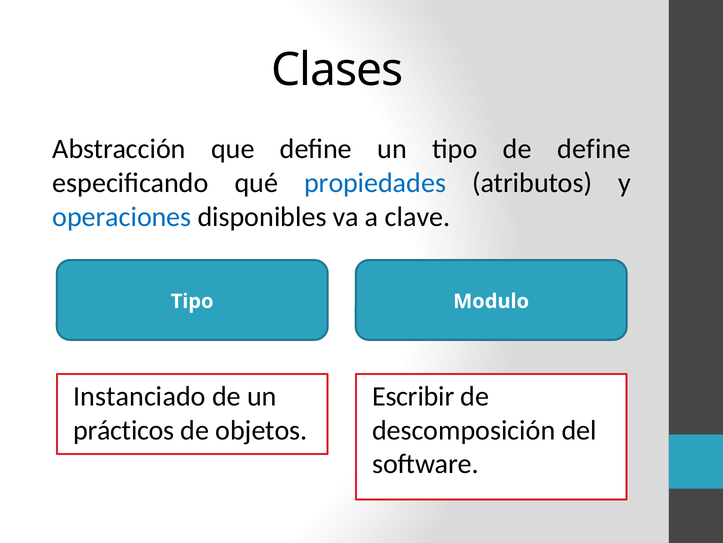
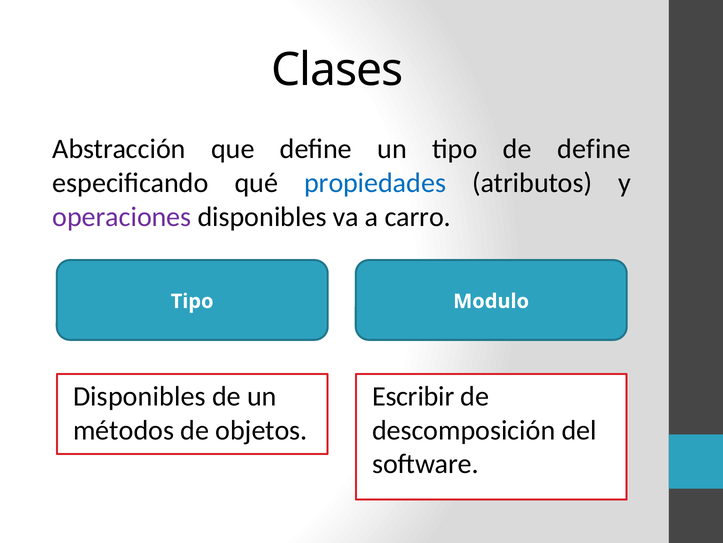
operaciones colour: blue -> purple (122, 217)
clave: clave -> carro (418, 217)
Instanciado: Instanciado -> Disponibles (139, 396)
prácticos: prácticos -> métodos (124, 430)
